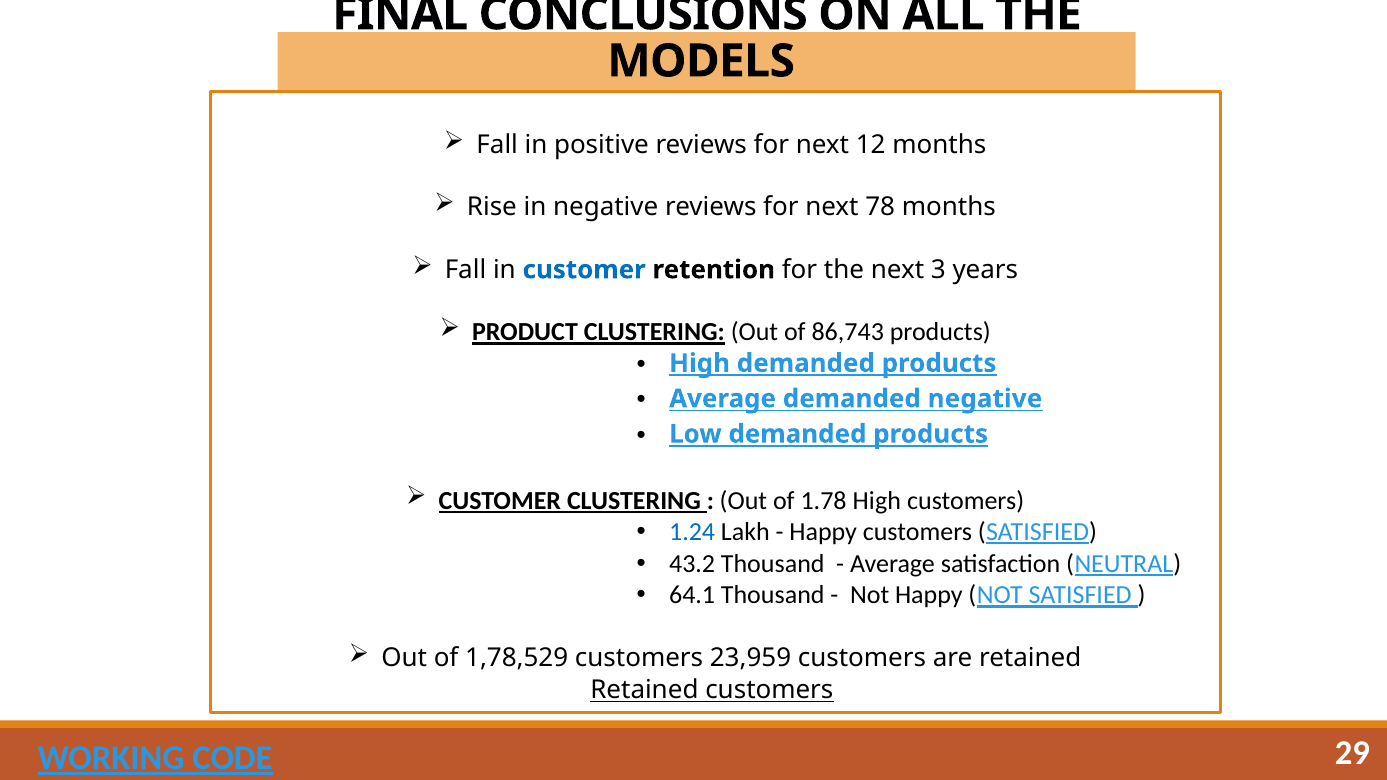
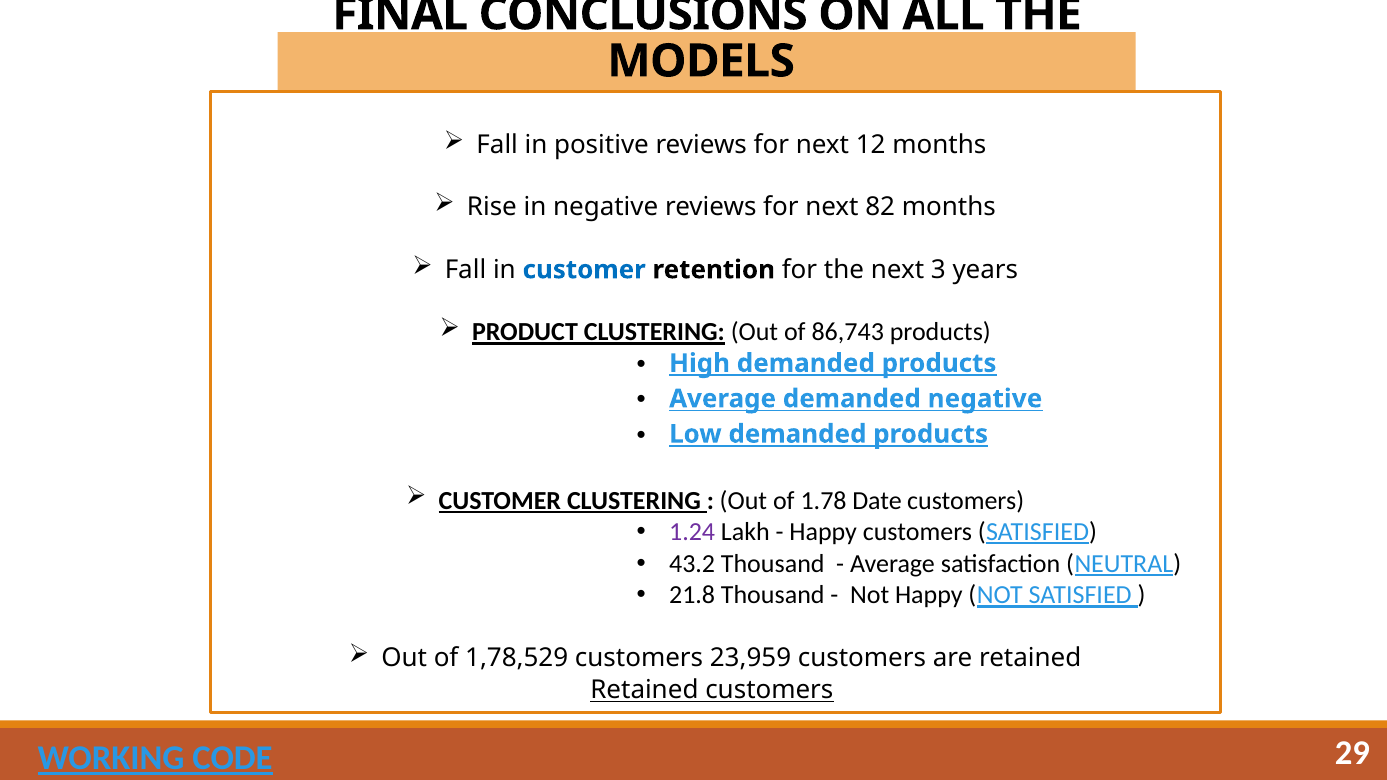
78: 78 -> 82 (880, 207)
1.78 High: High -> Date (877, 501)
1.24 colour: blue -> purple (692, 532)
64.1: 64.1 -> 21.8 (692, 595)
